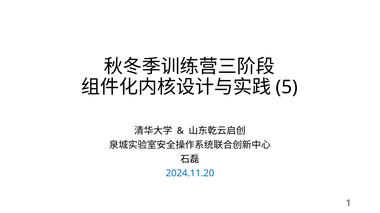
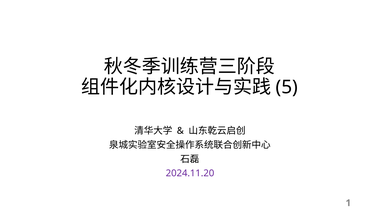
2024.11.20 colour: blue -> purple (190, 174)
